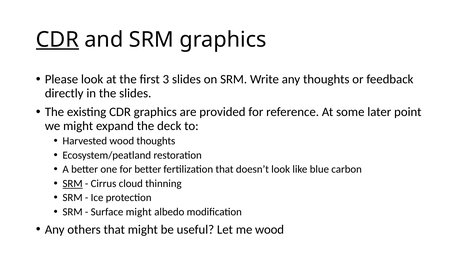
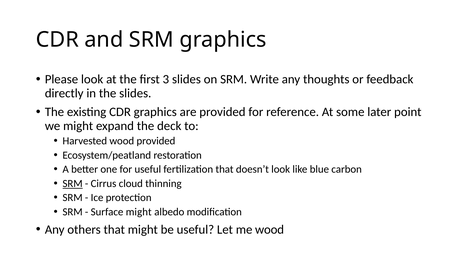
CDR underline: present -> none (57, 40)
wood thoughts: thoughts -> provided (156, 141)
for better: better -> useful (148, 169)
